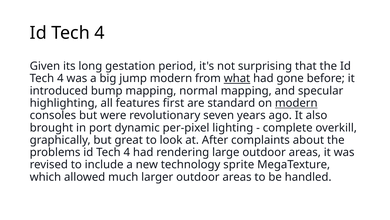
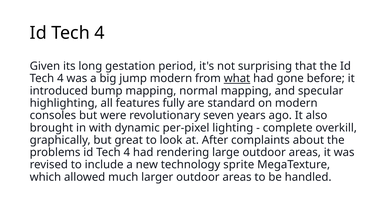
first: first -> fully (174, 103)
modern underline: present -> none (296, 103)
port: port -> with (100, 127)
